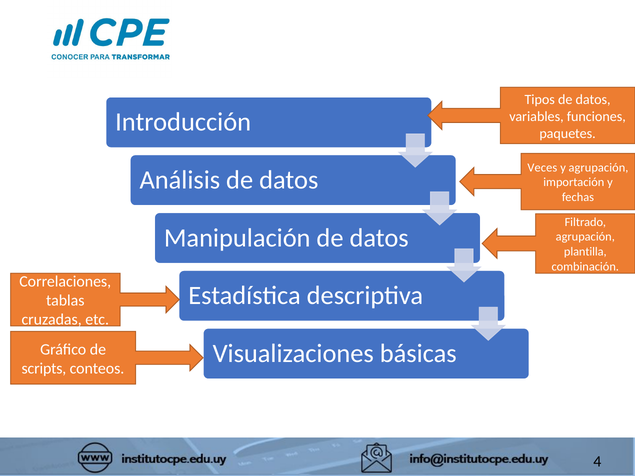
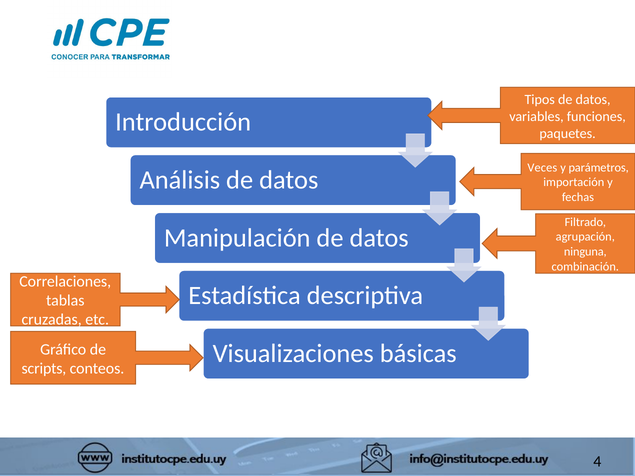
y agrupación: agrupación -> parámetros (599, 168)
plantilla: plantilla -> ninguna (585, 252)
